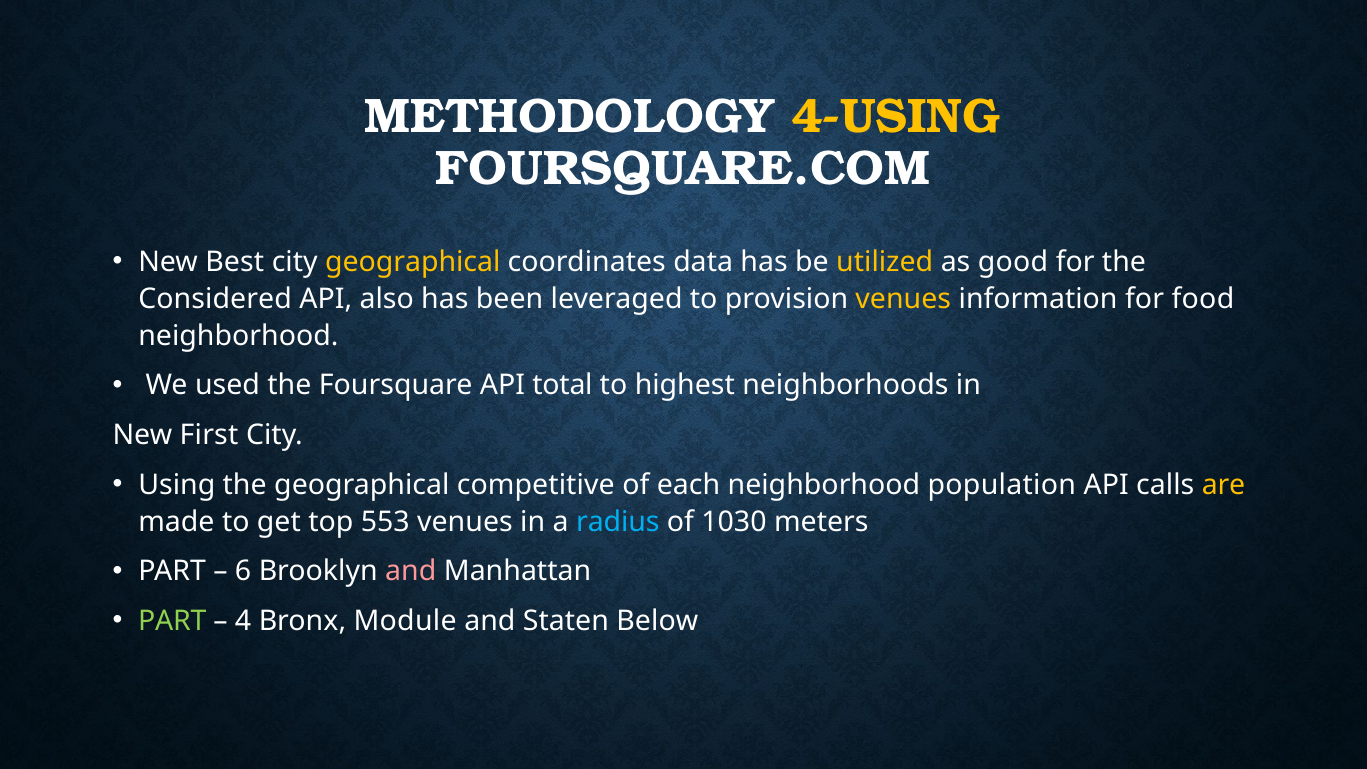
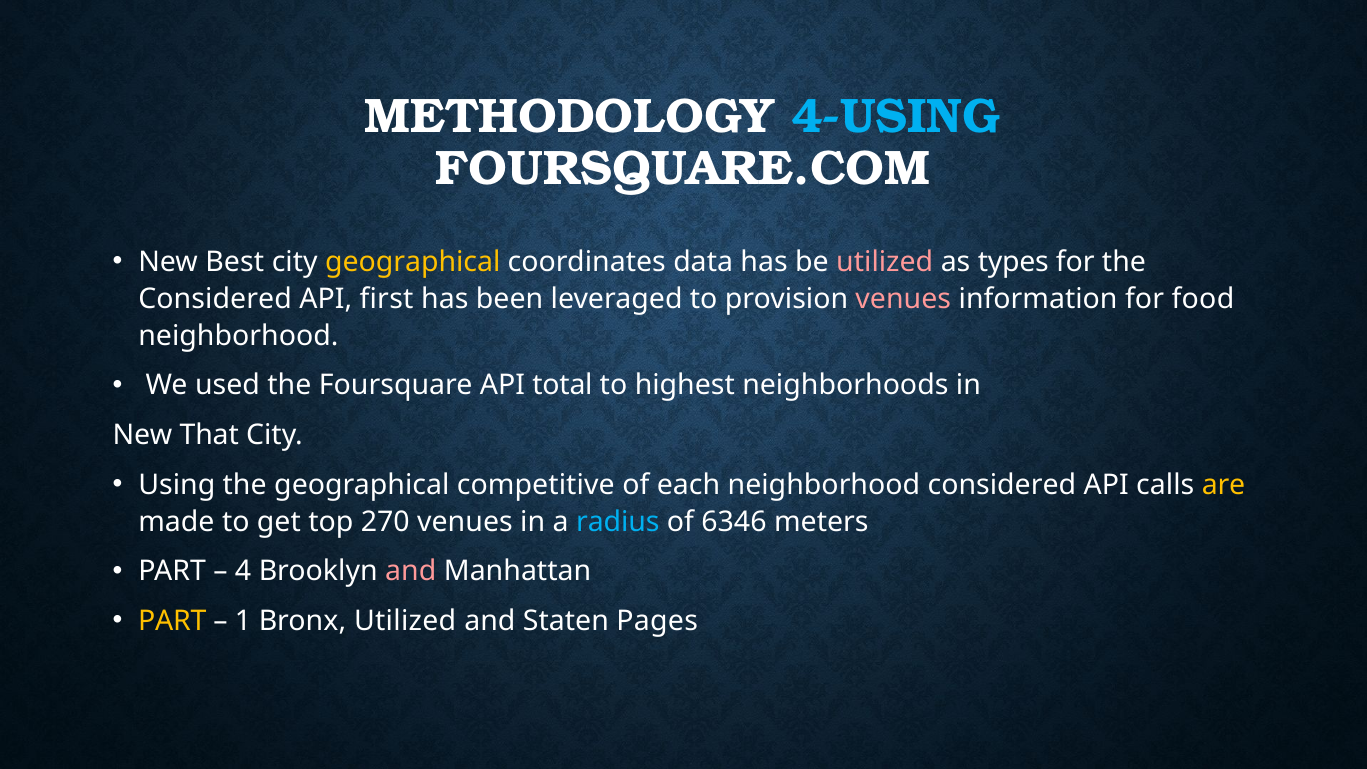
4-USING colour: yellow -> light blue (896, 116)
utilized colour: yellow -> pink (885, 262)
good: good -> types (1013, 262)
also: also -> first (387, 299)
venues colour: yellow -> pink (903, 299)
First: First -> That (209, 435)
neighborhood population: population -> considered (1002, 485)
553: 553 -> 270 (385, 522)
1030: 1030 -> 6346 (734, 522)
6: 6 -> 4 (243, 571)
PART colour: light green -> yellow (172, 621)
4: 4 -> 1 (243, 621)
Bronx Module: Module -> Utilized (405, 621)
Below: Below -> Pages (657, 621)
